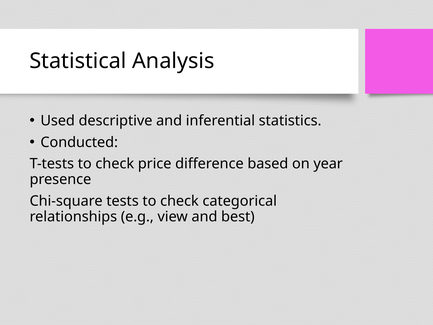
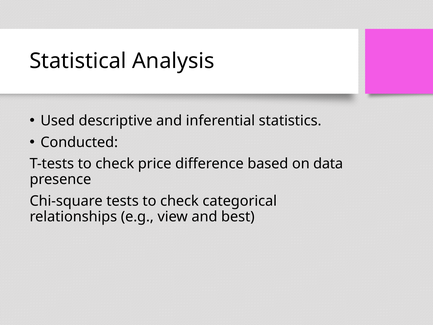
year: year -> data (328, 164)
